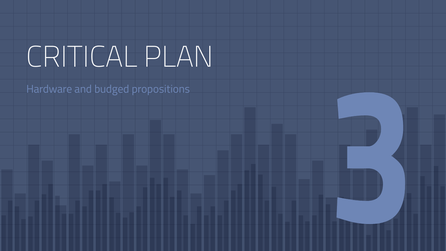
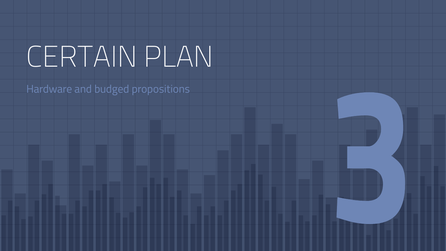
CRITICAL: CRITICAL -> CERTAIN (82, 57)
